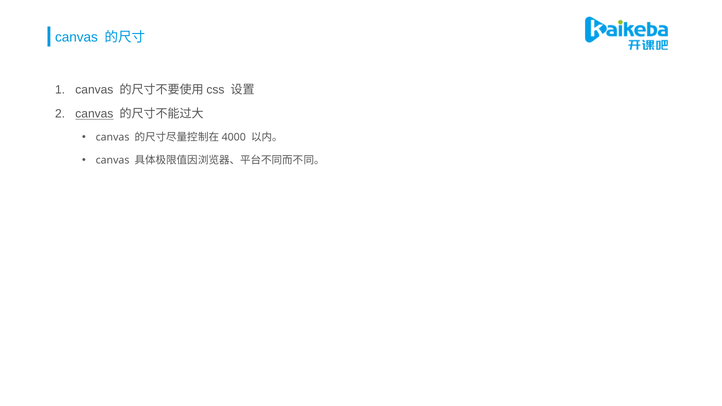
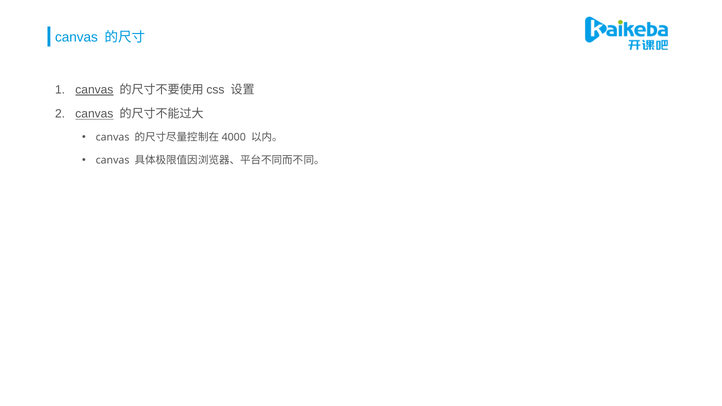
canvas underline: none -> present (94, 90)
